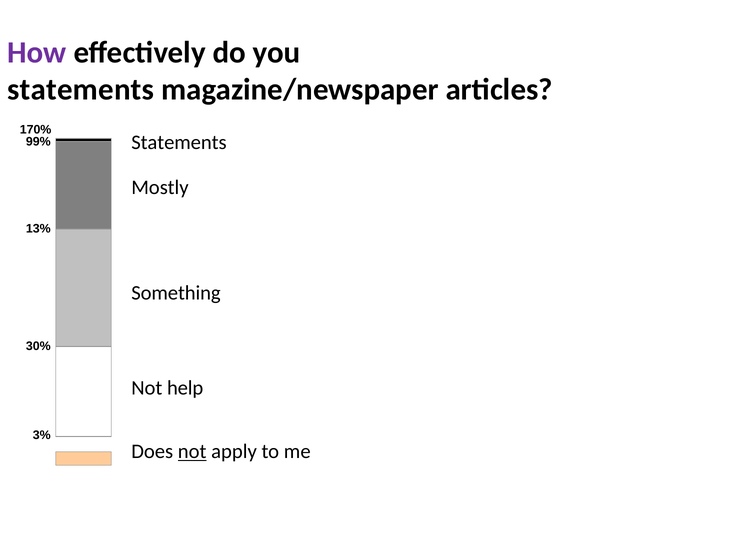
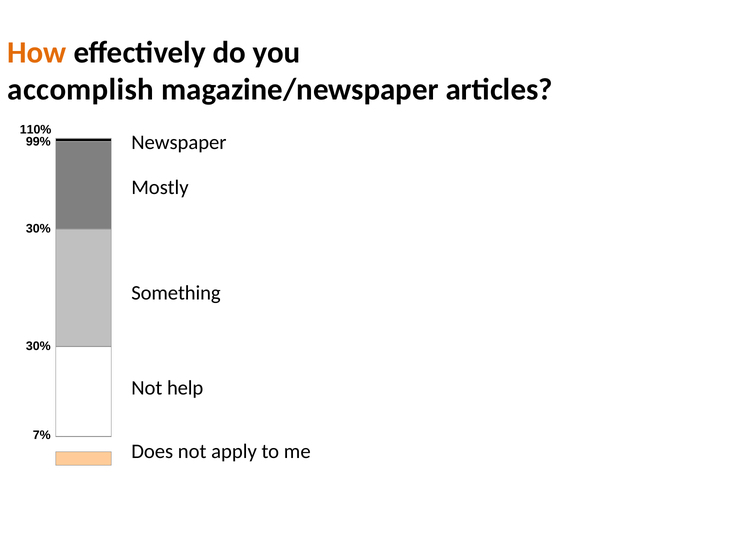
How colour: purple -> orange (37, 52)
statements: statements -> accomplish (81, 90)
170%: 170% -> 110% (36, 130)
Statements: Statements -> Newspaper (179, 143)
13%: 13% -> 30% (38, 229)
3%: 3% -> 7% (42, 435)
not underline: present -> none (192, 452)
